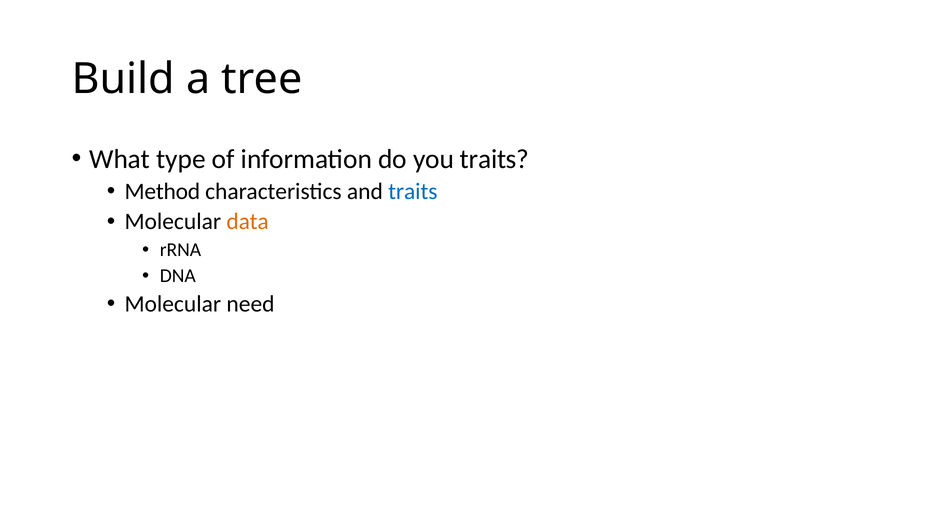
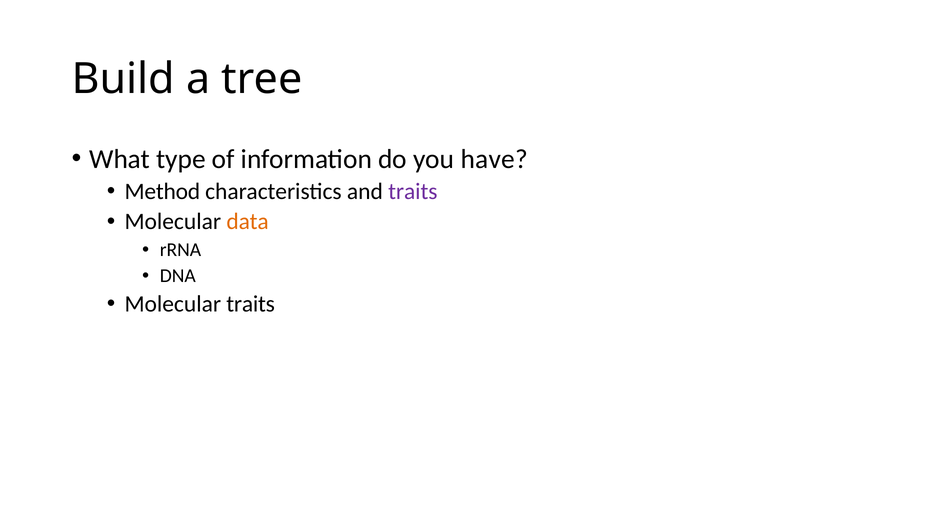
you traits: traits -> have (494, 159)
traits colour: blue -> purple (413, 191)
Molecular need: need -> traits (251, 304)
